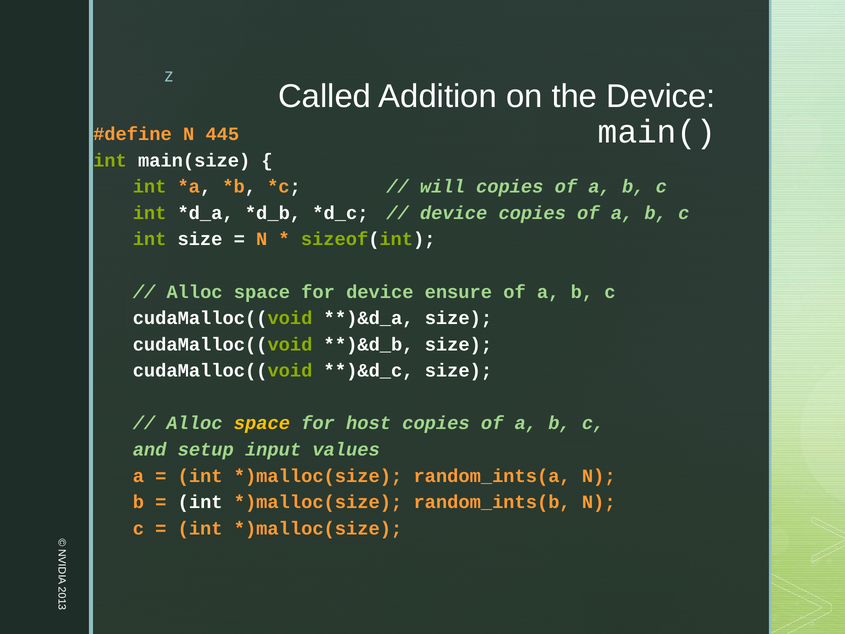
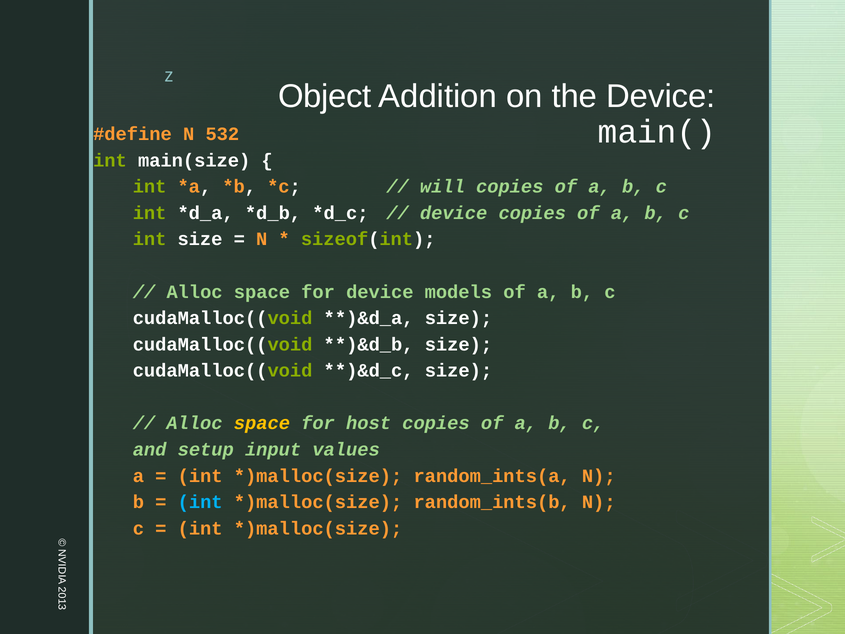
Called: Called -> Object (325, 96)
445: 445 -> 532 (222, 134)
ensure: ensure -> models (458, 292)
int colour: white -> light blue (200, 502)
